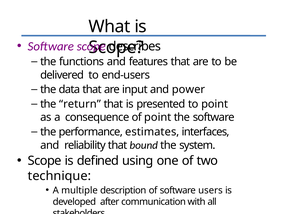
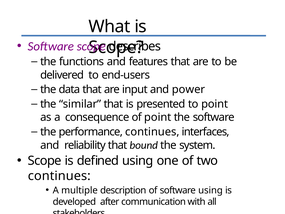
return: return -> similar (80, 104)
performance estimates: estimates -> continues (152, 132)
technique: technique -> continues (59, 176)
software users: users -> using (210, 190)
